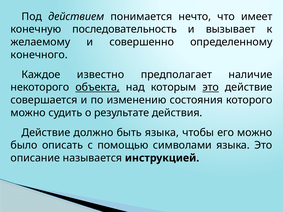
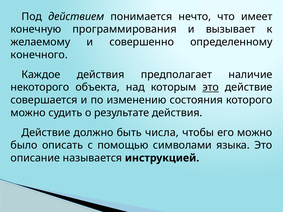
последовательность: последовательность -> программирования (125, 29)
Каждое известно: известно -> действия (101, 75)
объекта underline: present -> none (98, 87)
быть языка: языка -> числа (162, 133)
